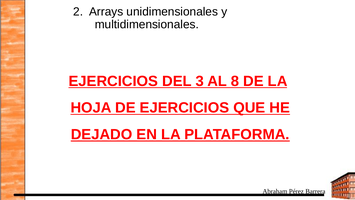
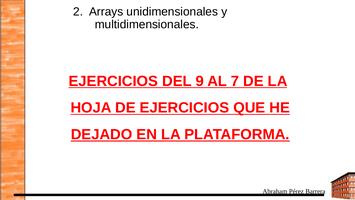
3: 3 -> 9 (200, 81)
8: 8 -> 7 (235, 81)
